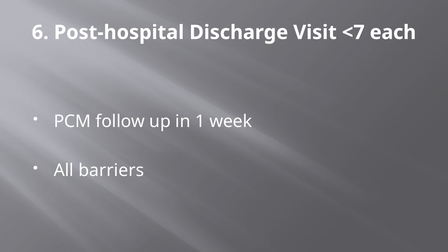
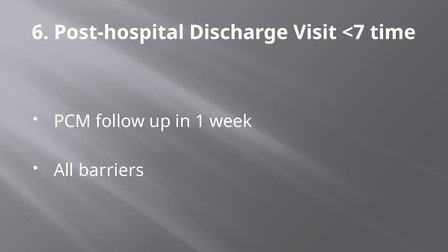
each: each -> time (393, 32)
